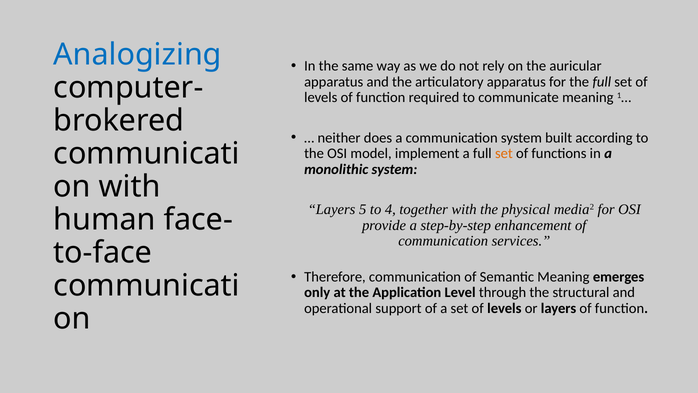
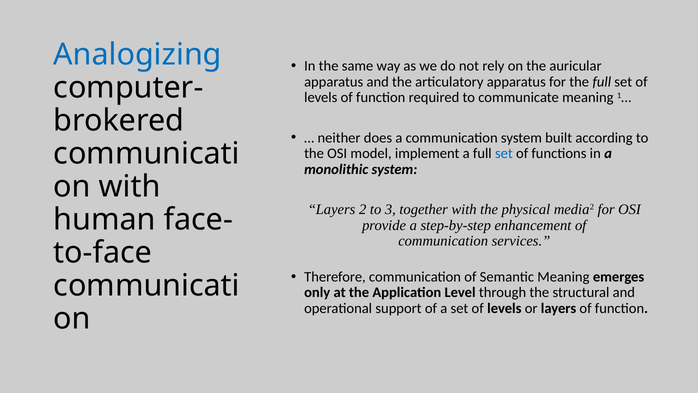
set colour: orange -> blue (504, 153)
5: 5 -> 2 (363, 209)
4: 4 -> 3 (390, 209)
